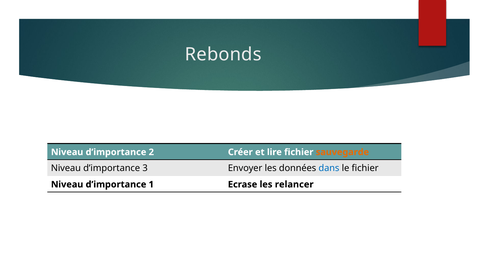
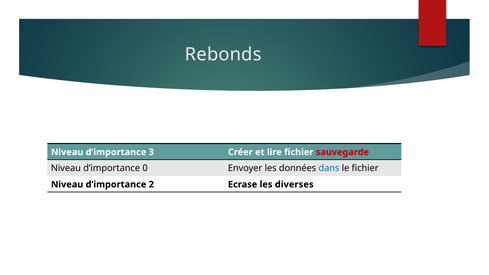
2: 2 -> 3 (151, 152)
sauvegarde colour: orange -> red (342, 152)
3: 3 -> 0 (145, 168)
1: 1 -> 2 (151, 184)
relancer: relancer -> diverses (294, 184)
